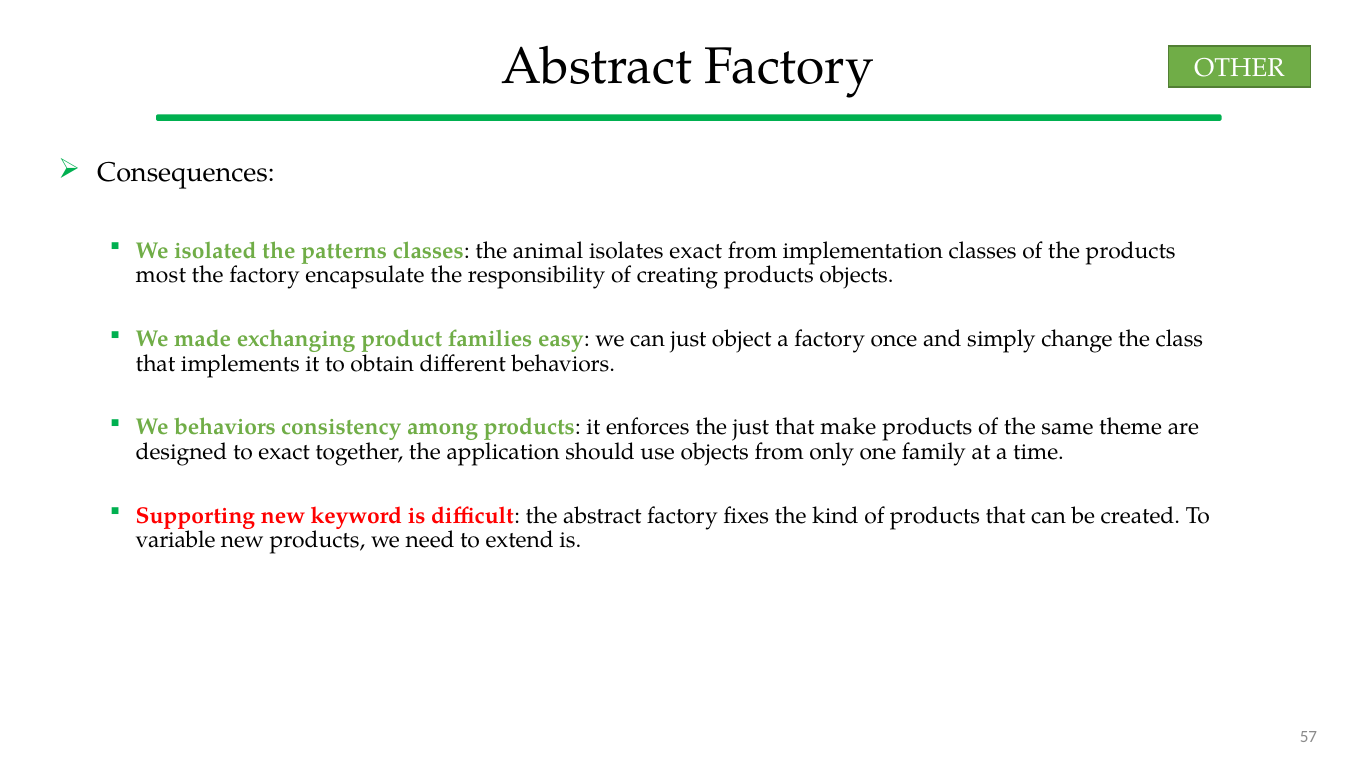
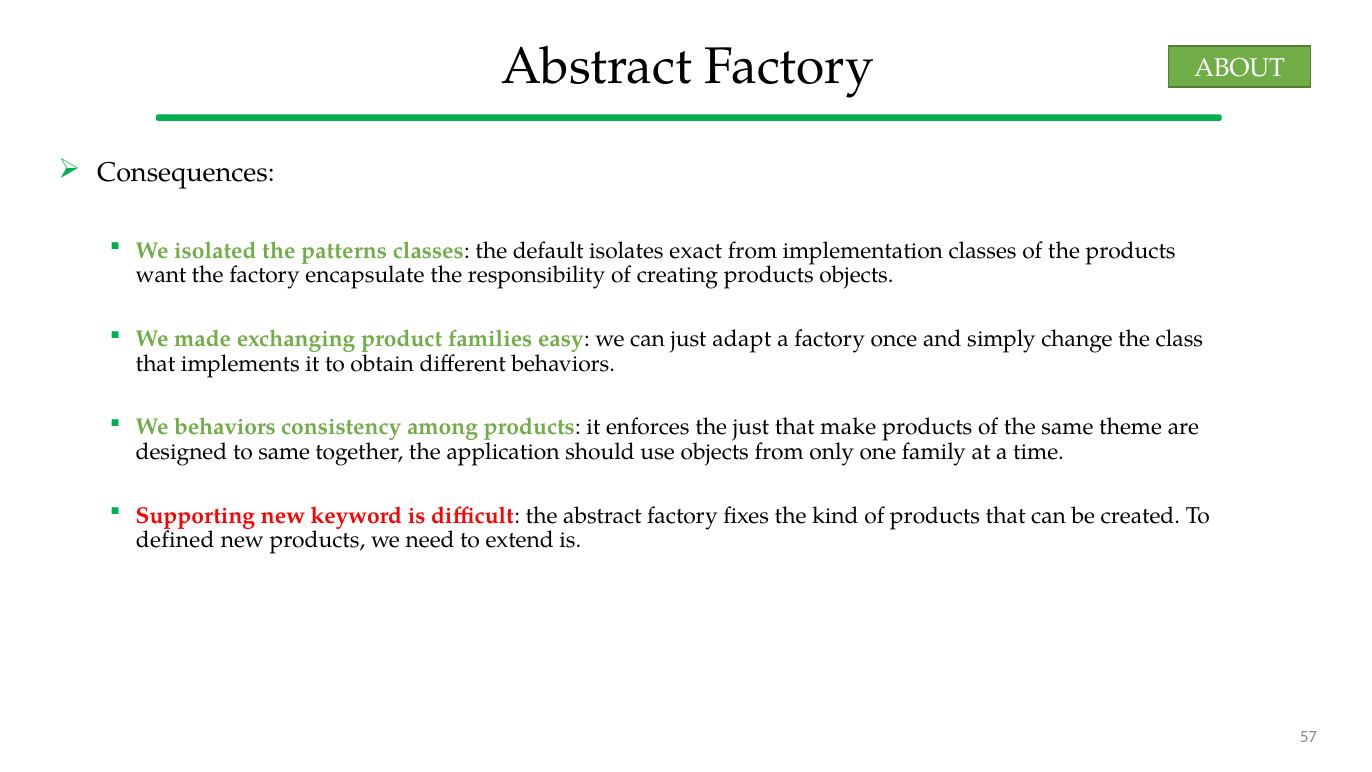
OTHER: OTHER -> ABOUT (1240, 68)
animal: animal -> default (548, 251)
most: most -> want (161, 275)
object: object -> adapt (742, 339)
to exact: exact -> same (284, 452)
variable: variable -> defined (175, 540)
